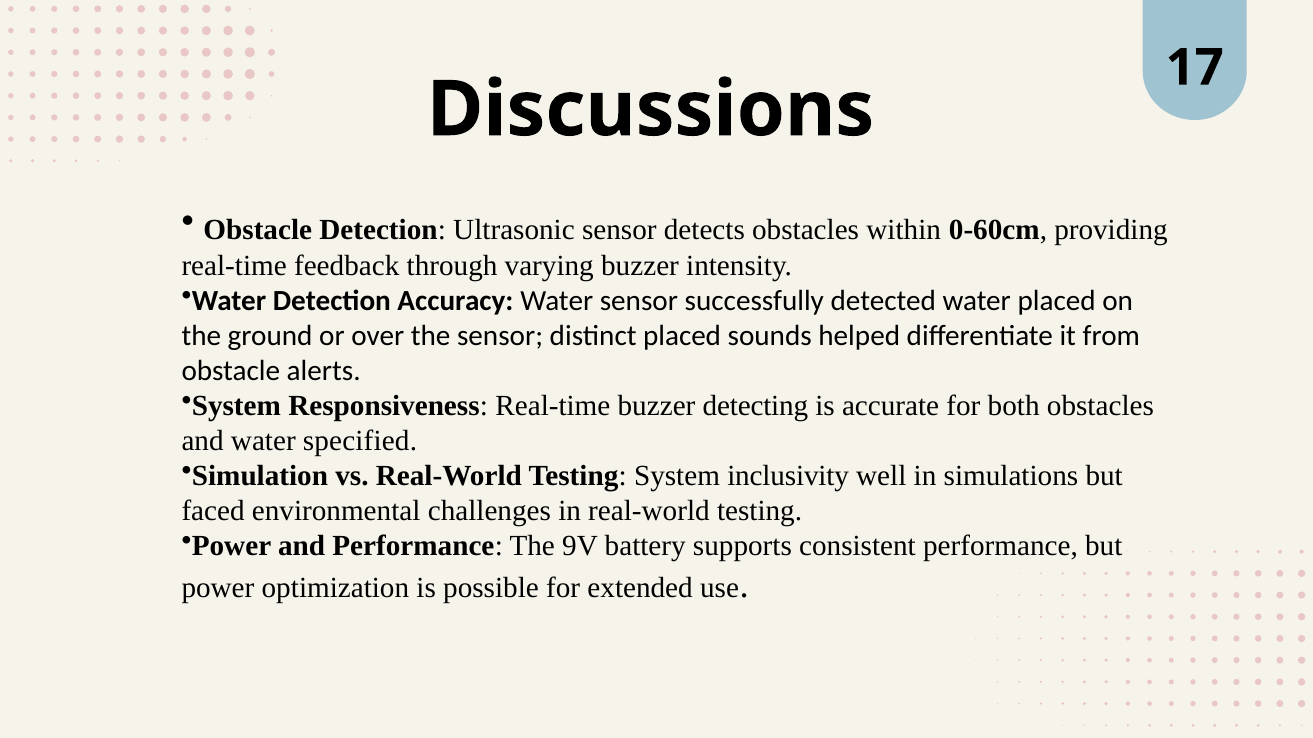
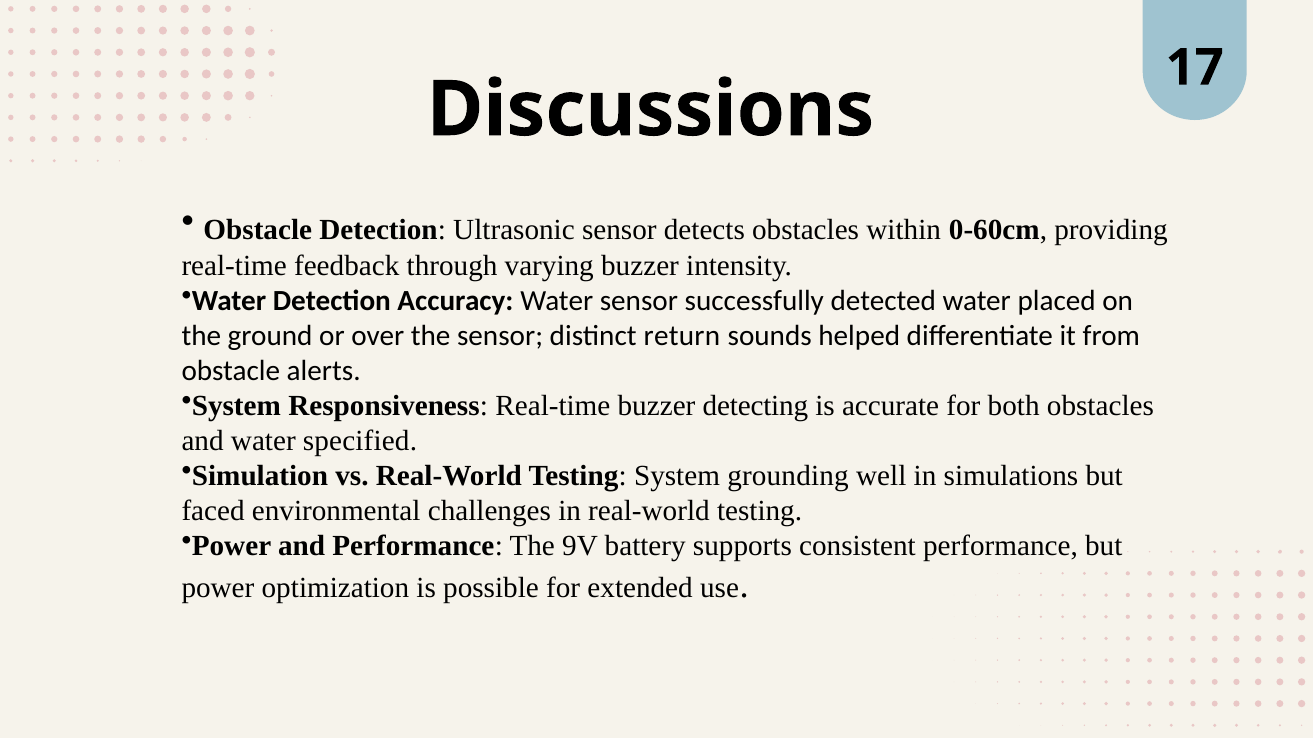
distinct placed: placed -> return (682, 336)
inclusivity: inclusivity -> grounding (788, 476)
